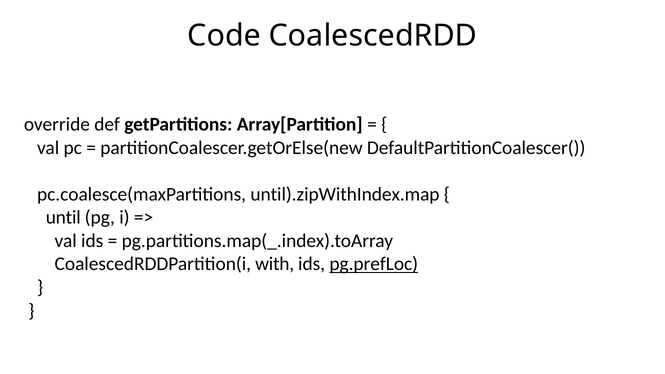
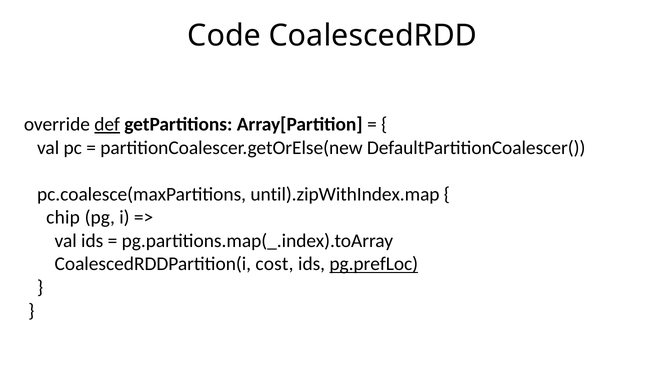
def underline: none -> present (107, 124)
until: until -> chip (63, 218)
with: with -> cost (274, 264)
